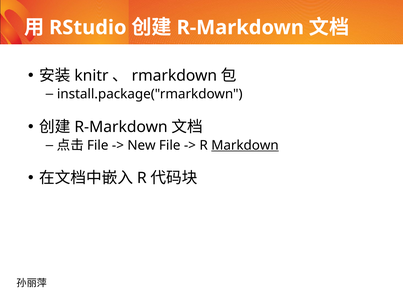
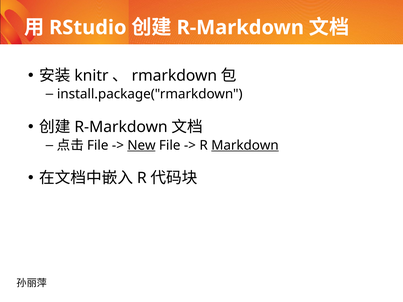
New underline: none -> present (141, 145)
